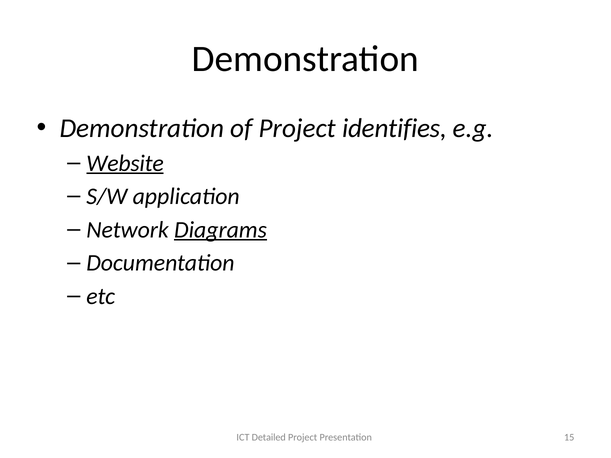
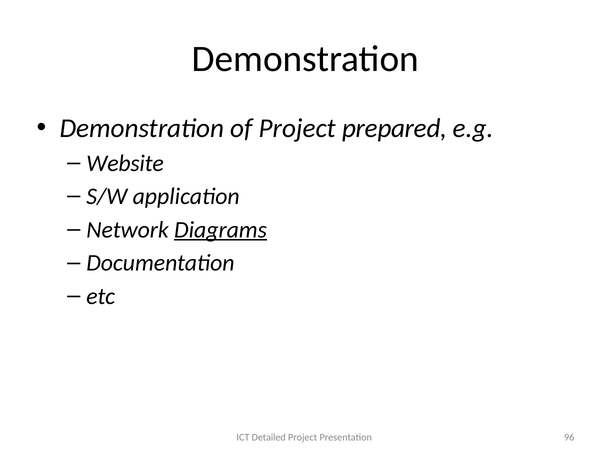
identifies: identifies -> prepared (395, 128)
Website underline: present -> none (125, 163)
15: 15 -> 96 (569, 438)
